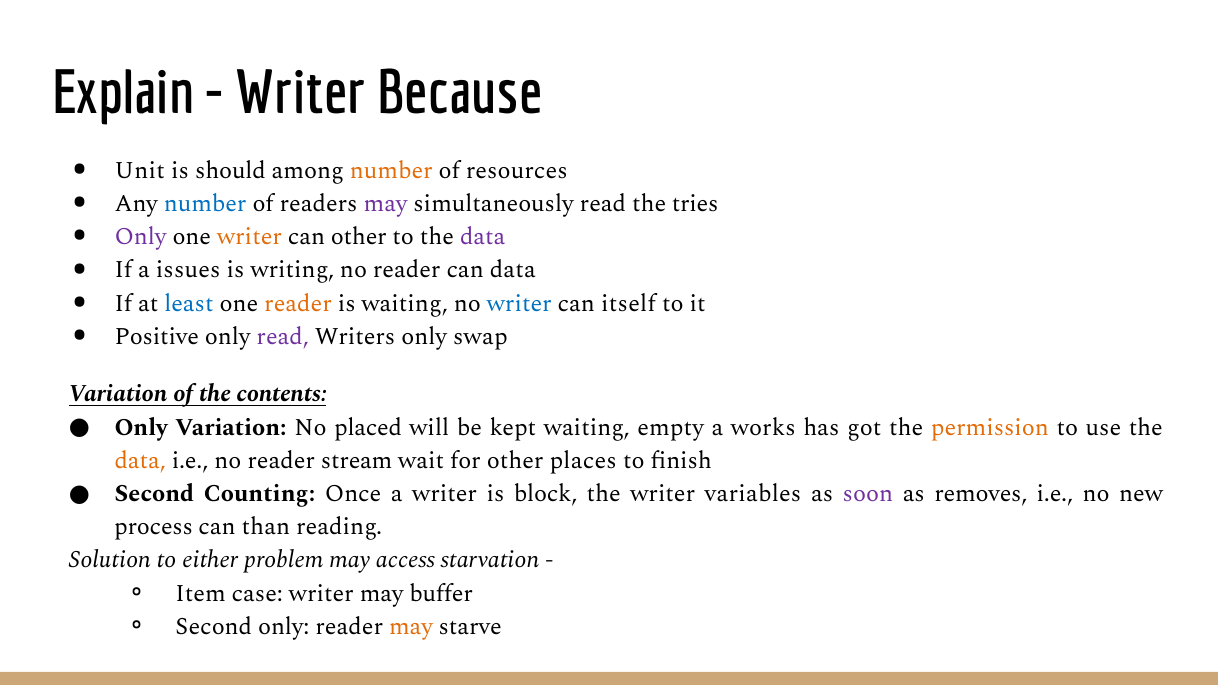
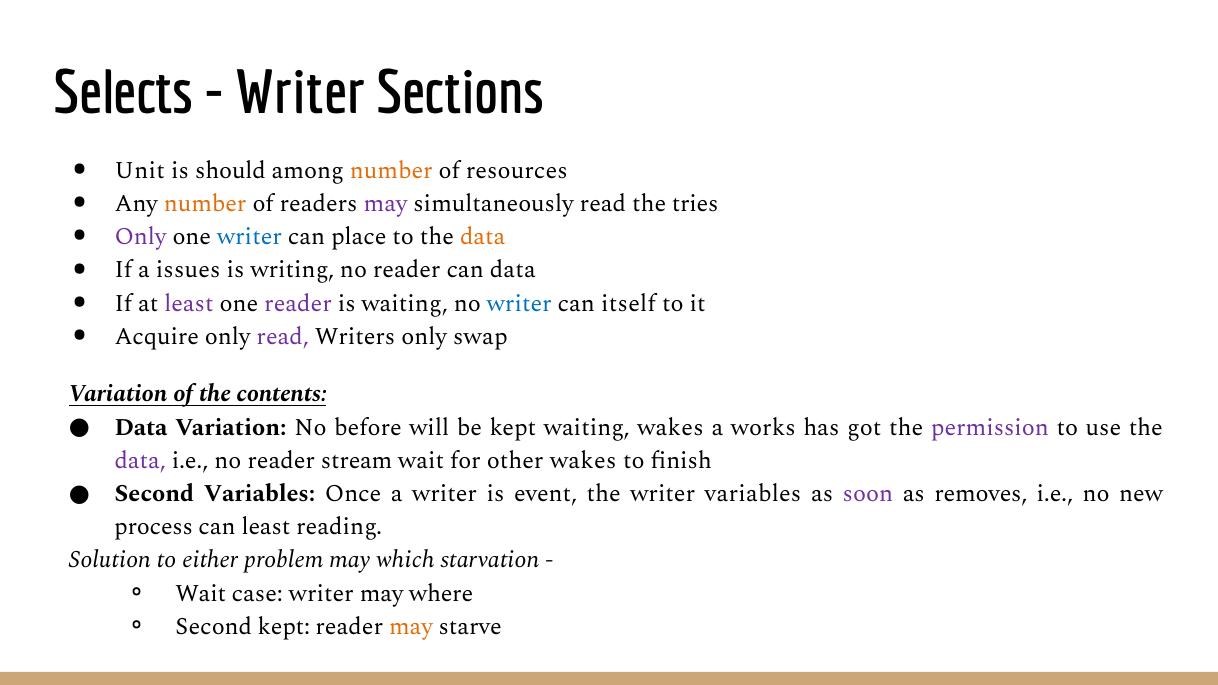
Explain: Explain -> Selects (124, 93)
Because: Because -> Sections (460, 93)
number colour: blue -> orange (205, 204)
writer colour: orange -> blue (250, 237)
can other: other -> place (359, 237)
data colour: purple -> orange (483, 237)
least colour: blue -> purple (189, 303)
reader colour: orange -> purple (298, 303)
Positive: Positive -> Acquire (157, 336)
Only: Only -> Data (141, 427)
placed: placed -> before (368, 427)
waiting empty: empty -> wakes (671, 427)
permission colour: orange -> purple (990, 427)
data colour: orange -> purple (140, 460)
other places: places -> wakes (583, 460)
Second Counting: Counting -> Variables (260, 494)
block: block -> event (546, 494)
can than: than -> least (266, 527)
access: access -> which (405, 560)
Item: Item -> Wait (201, 593)
buffer: buffer -> where (441, 593)
Second only: only -> kept (284, 627)
